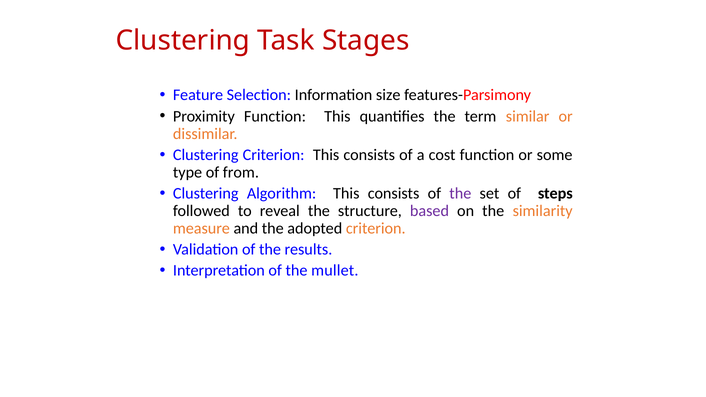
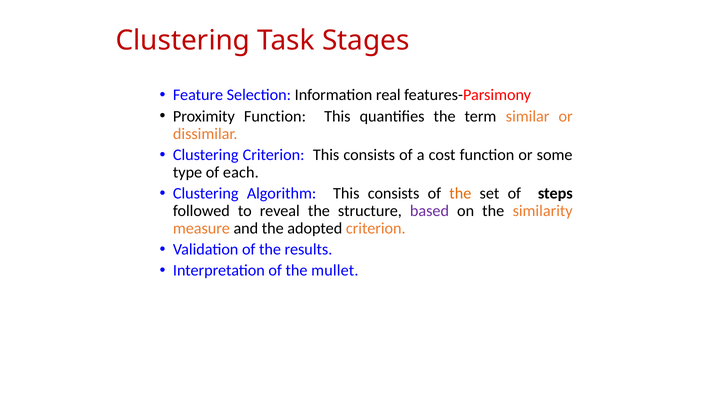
size: size -> real (388, 95)
from: from -> each (241, 172)
the colour: purple -> orange (460, 193)
